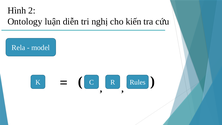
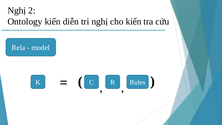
Hình: Hình -> Nghị (17, 10)
Ontology luận: luận -> kiến (53, 22)
